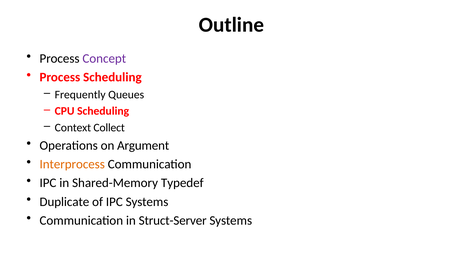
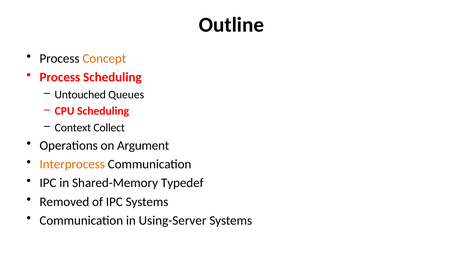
Concept colour: purple -> orange (104, 59)
Frequently: Frequently -> Untouched (80, 95)
Duplicate: Duplicate -> Removed (64, 202)
Struct-Server: Struct-Server -> Using-Server (173, 220)
